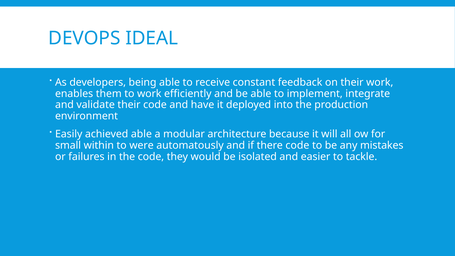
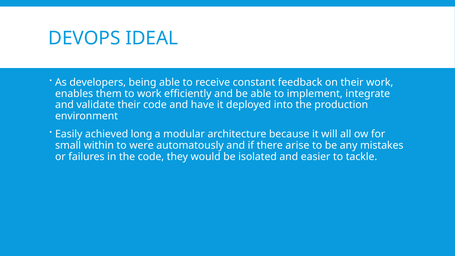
achieved able: able -> long (141, 134)
there code: code -> arise (297, 145)
